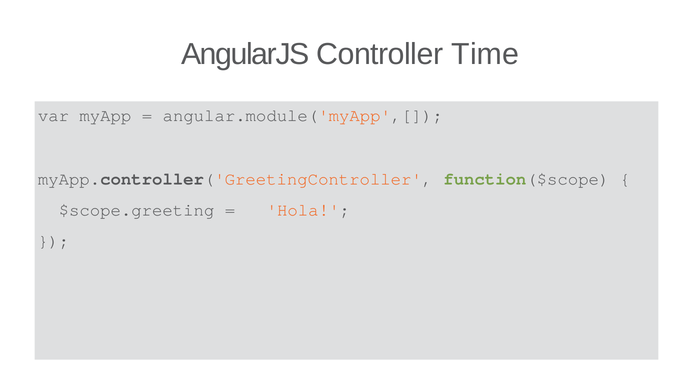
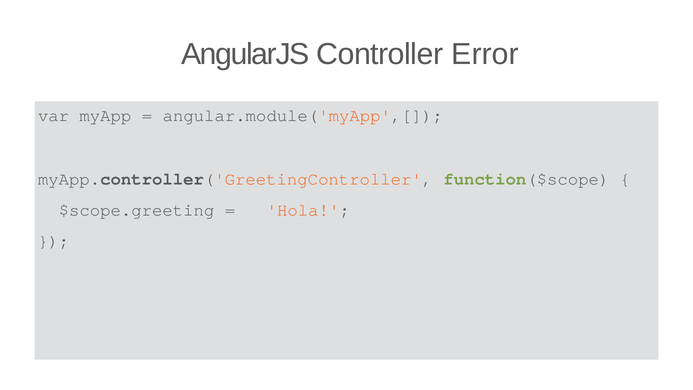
Time: Time -> Error (485, 54)
